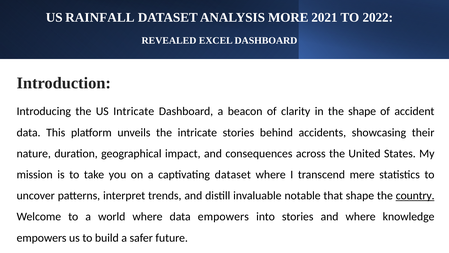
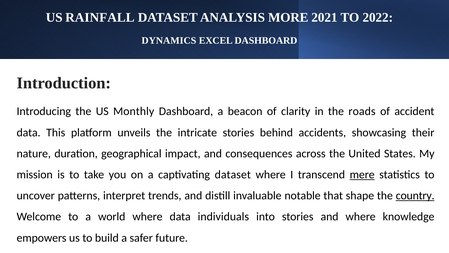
REVEALED: REVEALED -> DYNAMICS (169, 40)
US Intricate: Intricate -> Monthly (134, 111)
the shape: shape -> roads (362, 111)
mere underline: none -> present (362, 174)
data empowers: empowers -> individuals (223, 216)
